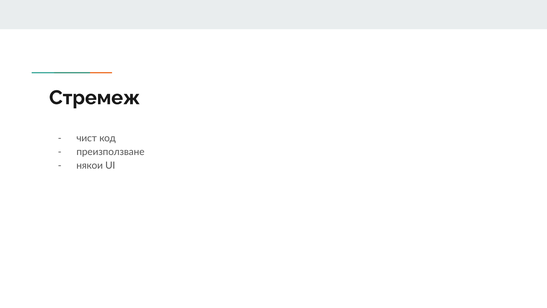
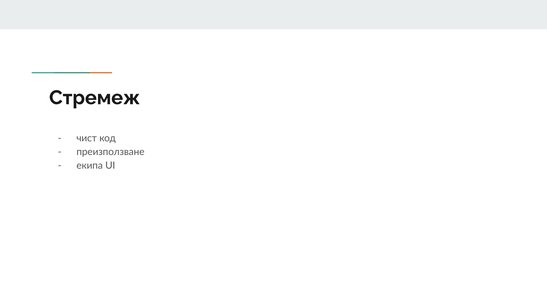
някои: някои -> екипа (90, 165)
